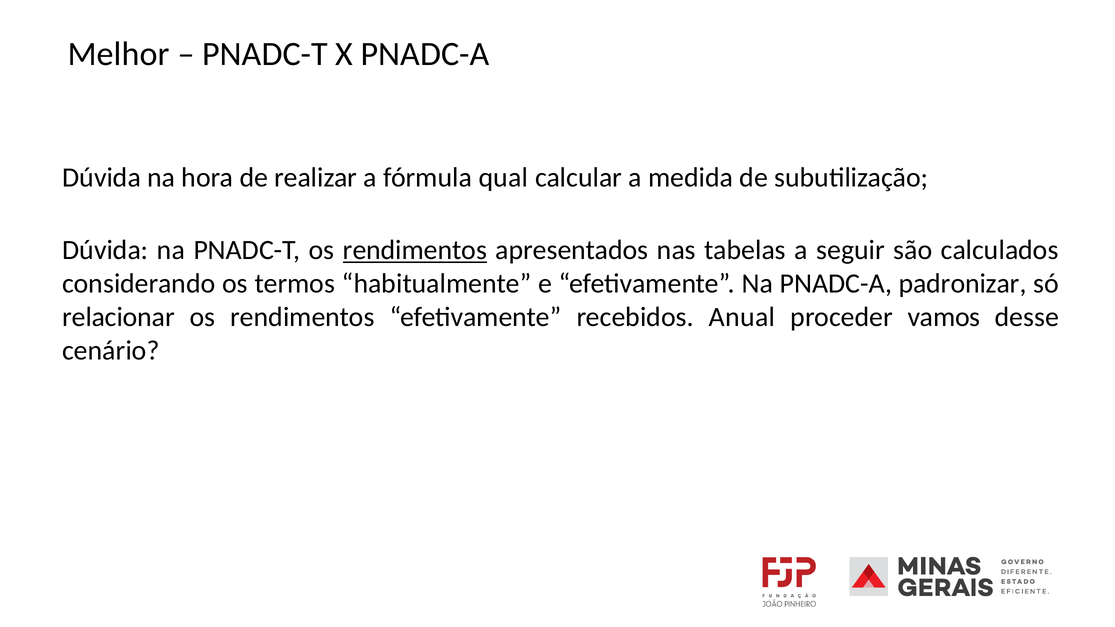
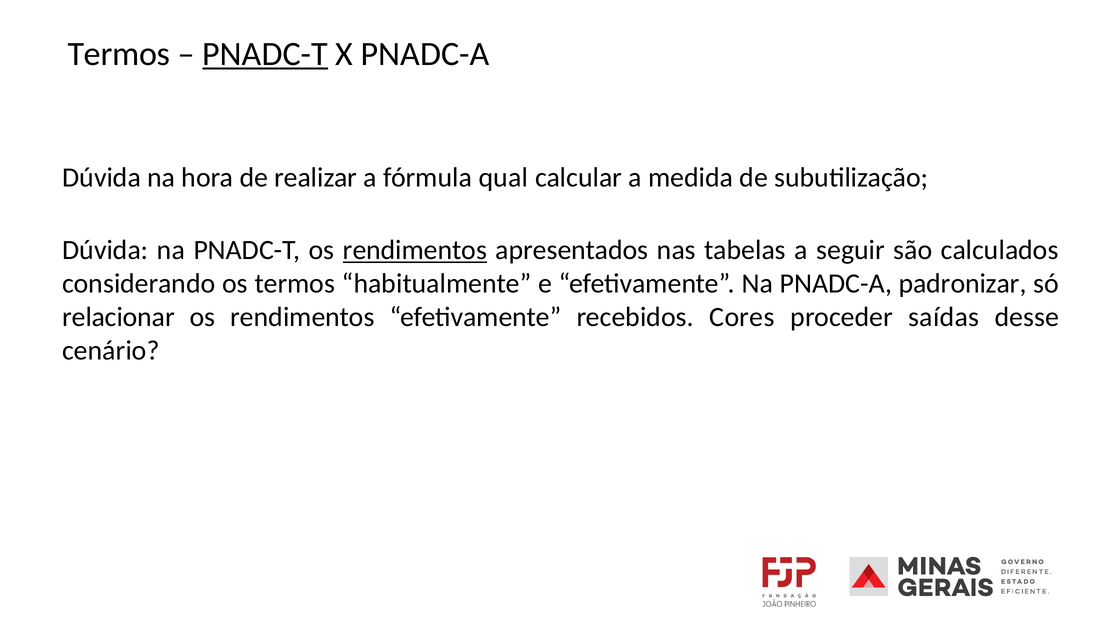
Melhor: Melhor -> Termos (119, 54)
PNADC-T underline: none -> present (265, 54)
Anual: Anual -> Cores (742, 317)
vamos: vamos -> saídas (944, 317)
